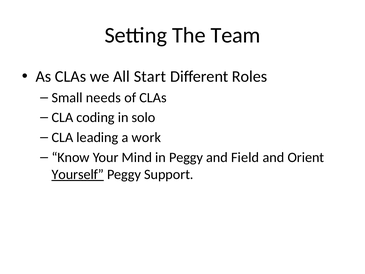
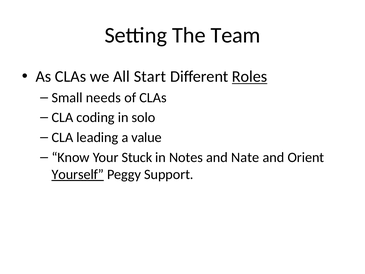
Roles underline: none -> present (250, 77)
work: work -> value (146, 137)
Mind: Mind -> Stuck (137, 157)
in Peggy: Peggy -> Notes (186, 157)
Field: Field -> Nate (245, 157)
